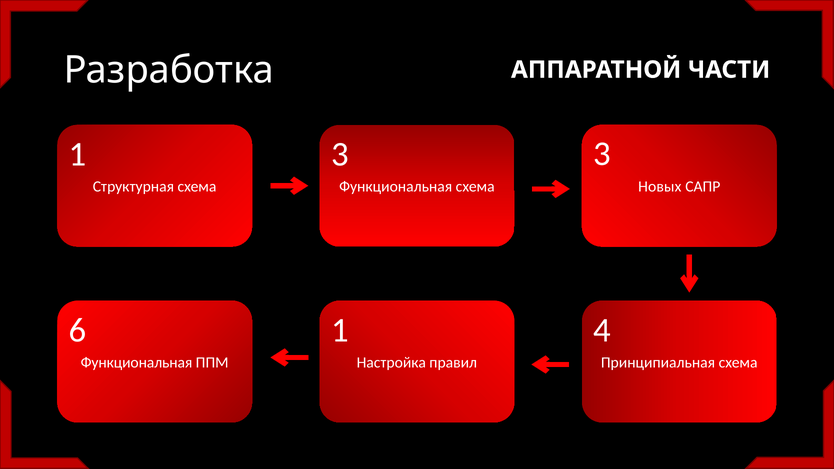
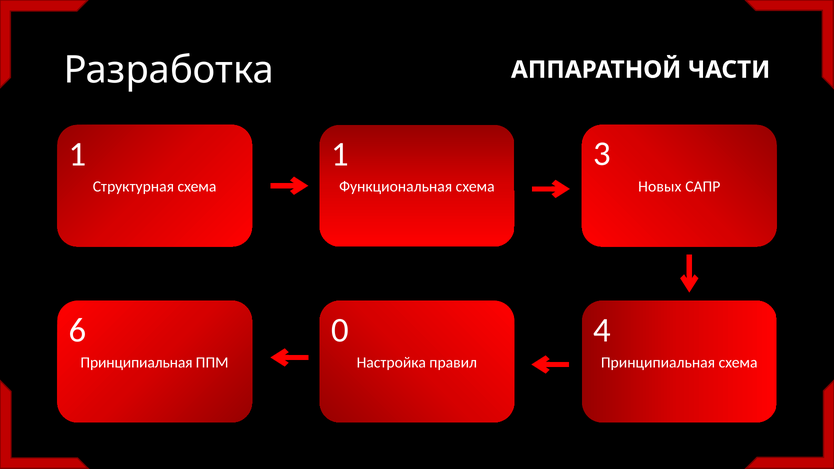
1 3: 3 -> 1 (340, 154)
6 1: 1 -> 0 (340, 330)
Функциональная: Функциональная -> Принципиальная (137, 363)
